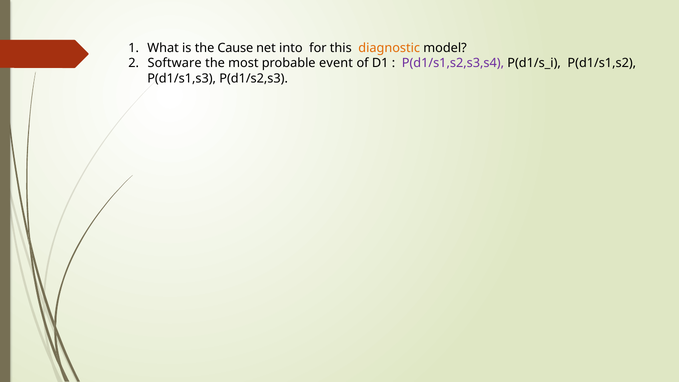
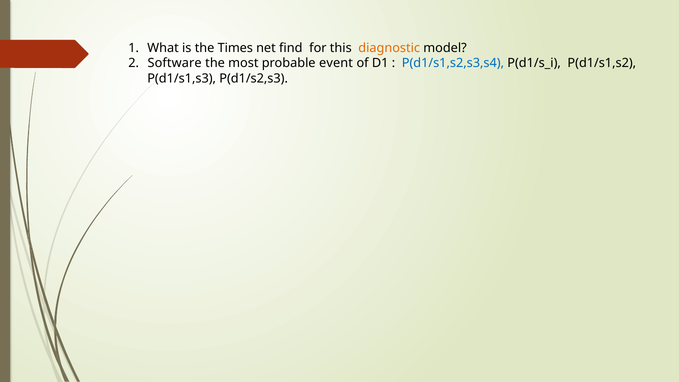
Cause: Cause -> Times (235, 48)
into: into -> find (291, 48)
P(d1/s1,s2,s3,s4 colour: purple -> blue (453, 63)
